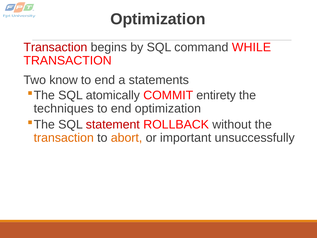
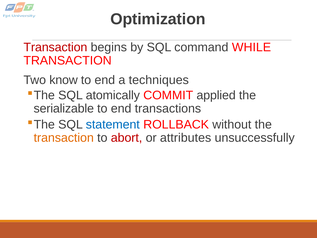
statements: statements -> techniques (159, 80)
entirety: entirety -> applied (216, 95)
techniques: techniques -> serializable (64, 108)
end optimization: optimization -> transactions (168, 108)
statement colour: red -> blue (113, 124)
abort colour: orange -> red (127, 138)
important: important -> attributes (186, 138)
